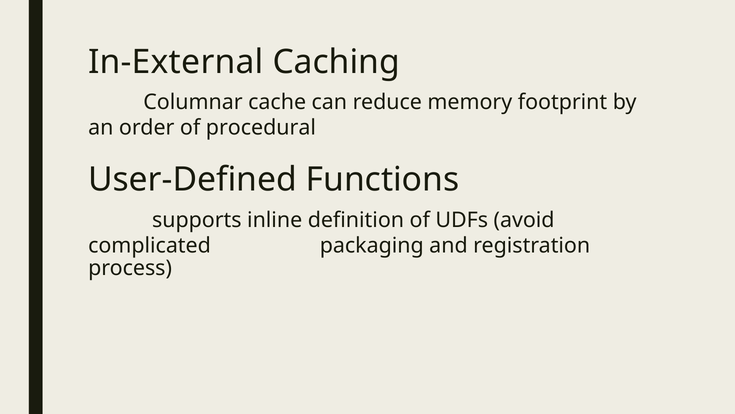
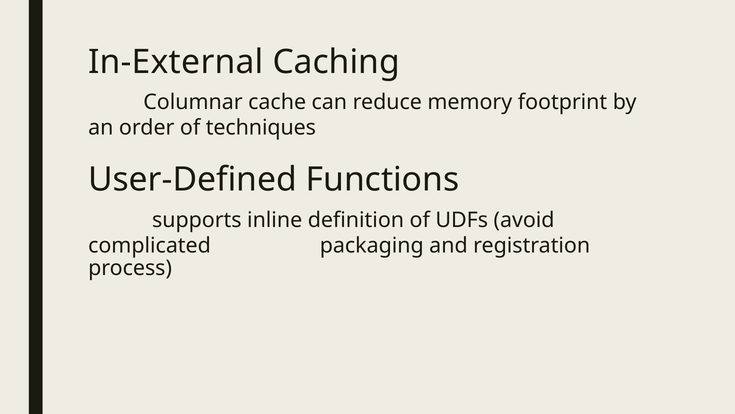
procedural: procedural -> techniques (261, 127)
